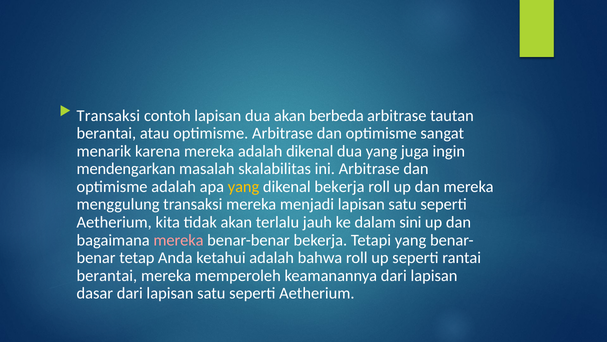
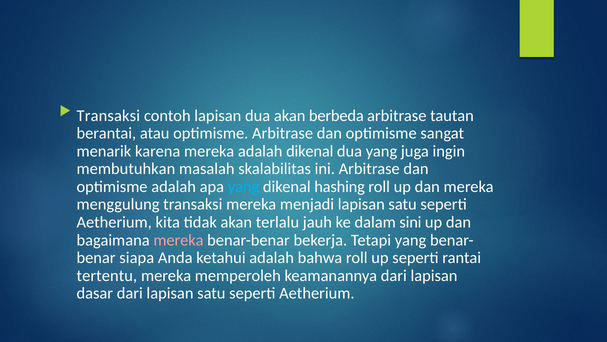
mendengarkan: mendengarkan -> membutuhkan (126, 169)
yang colour: yellow -> light blue (244, 186)
dikenal bekerja: bekerja -> hashing (340, 186)
tetap: tetap -> siapa (137, 257)
berantai: berantai -> tertentu (107, 275)
